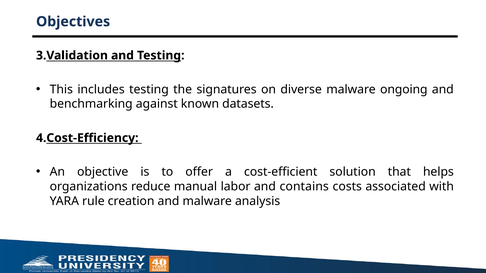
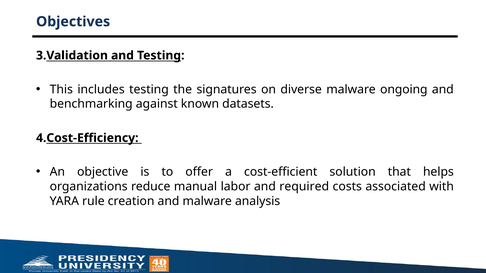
contains: contains -> required (304, 187)
